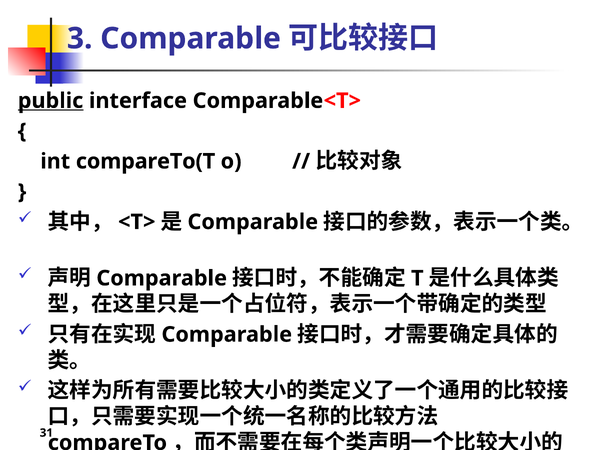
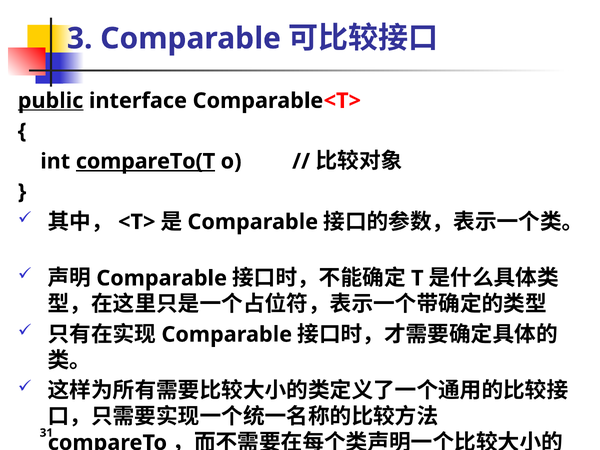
compareTo(T underline: none -> present (146, 161)
